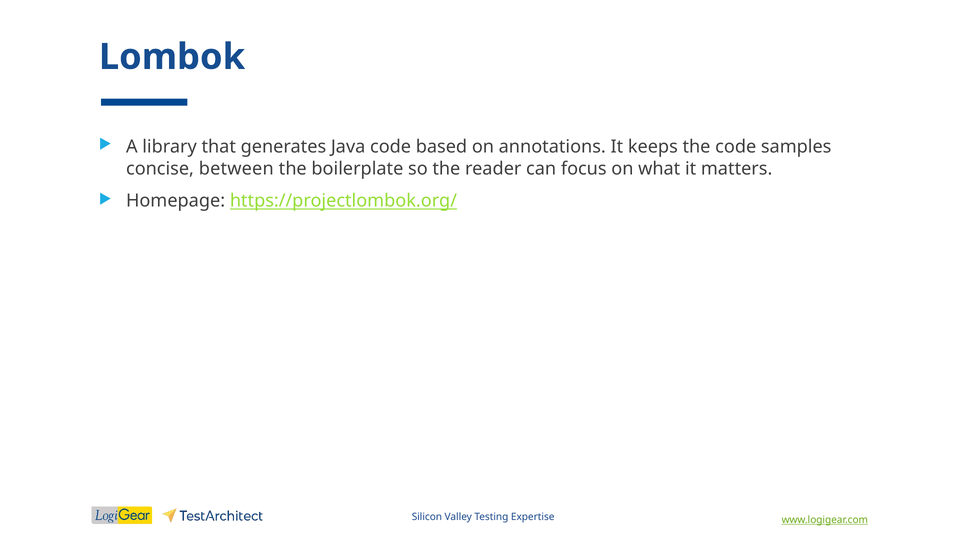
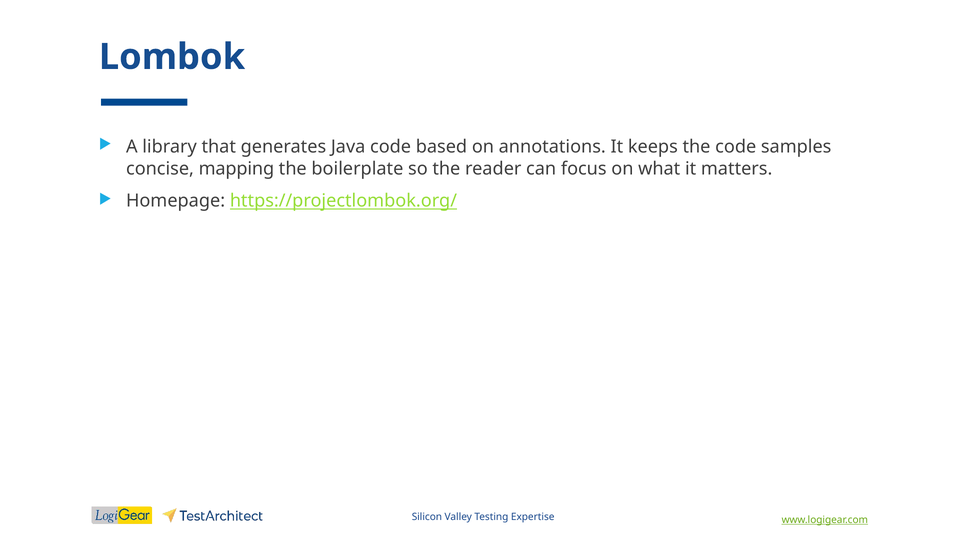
between: between -> mapping (236, 169)
